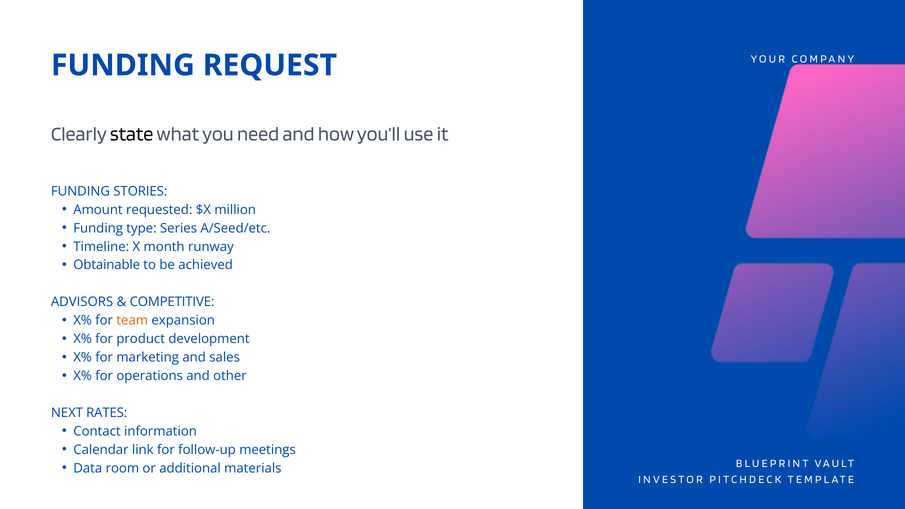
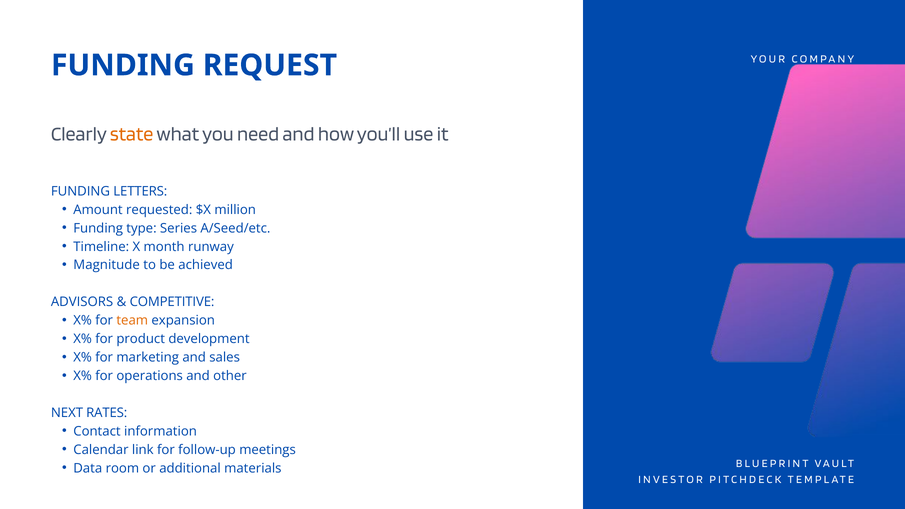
state colour: black -> orange (132, 134)
STORIES: STORIES -> LETTERS (140, 191)
Obtainable: Obtainable -> Magnitude (107, 265)
